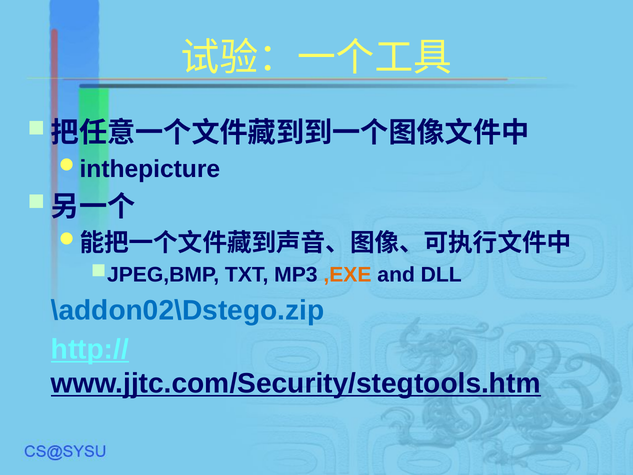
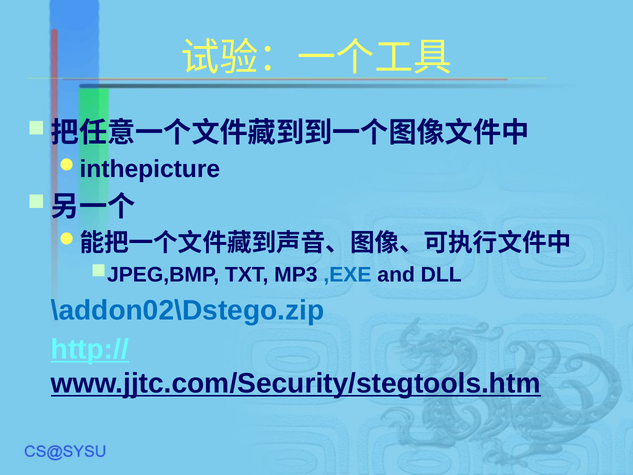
,EXE colour: orange -> blue (347, 274)
